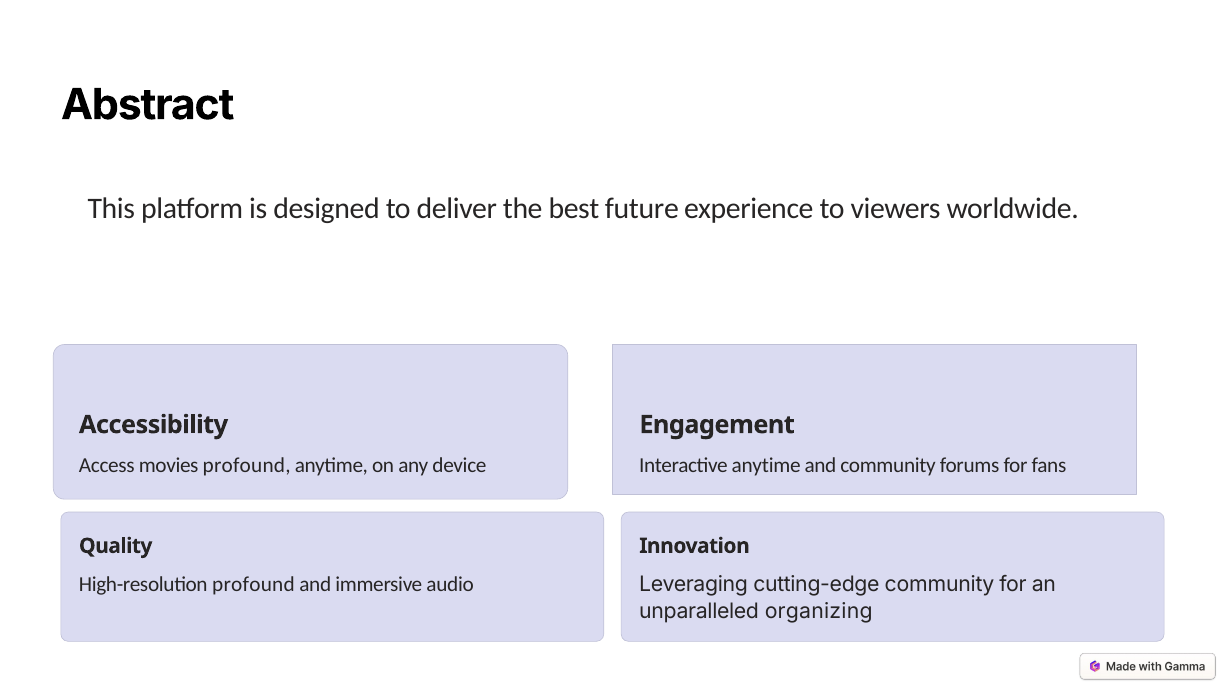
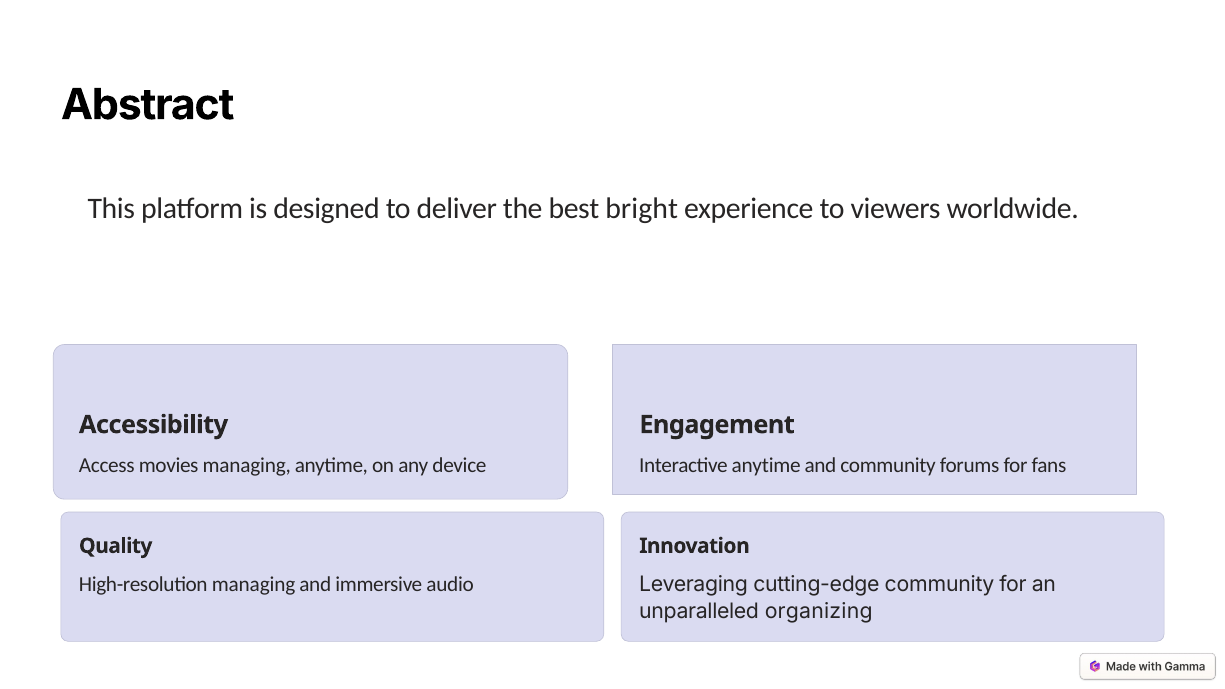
future: future -> bright (642, 208)
movies profound: profound -> managing (247, 465)
High-resolution profound: profound -> managing (254, 584)
